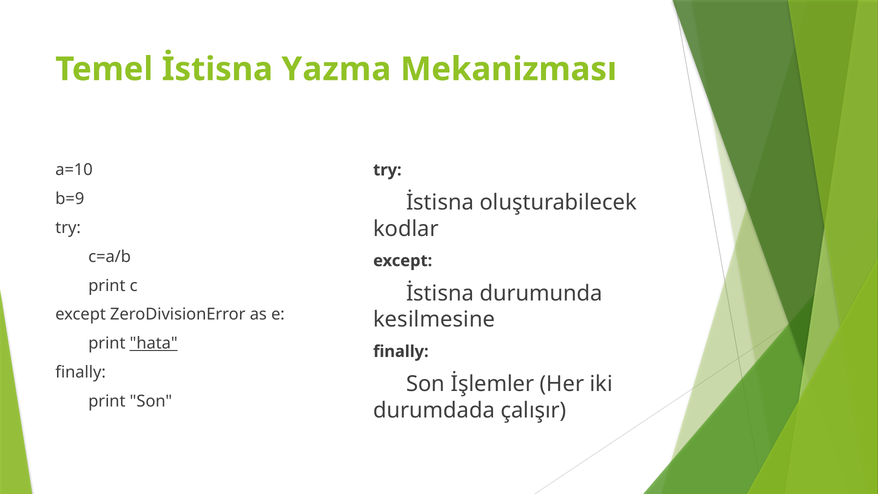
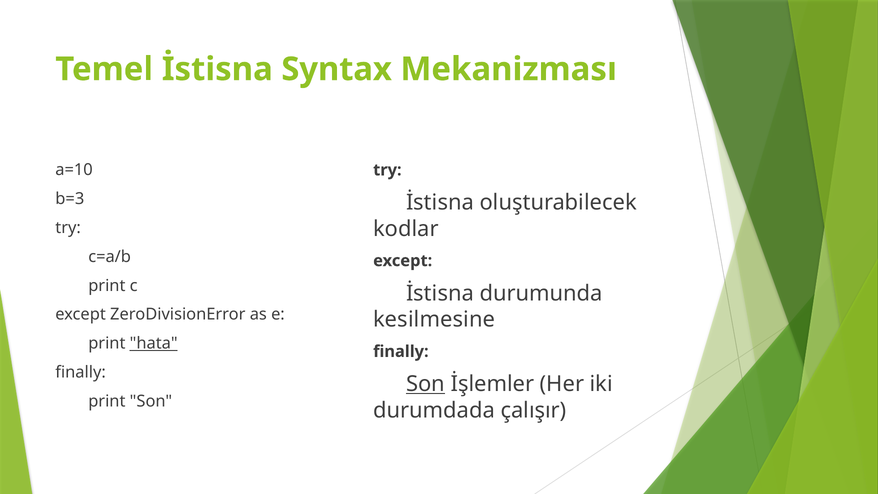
Yazma: Yazma -> Syntax (337, 69)
b=9: b=9 -> b=3 (70, 199)
Son underline: none -> present (425, 384)
